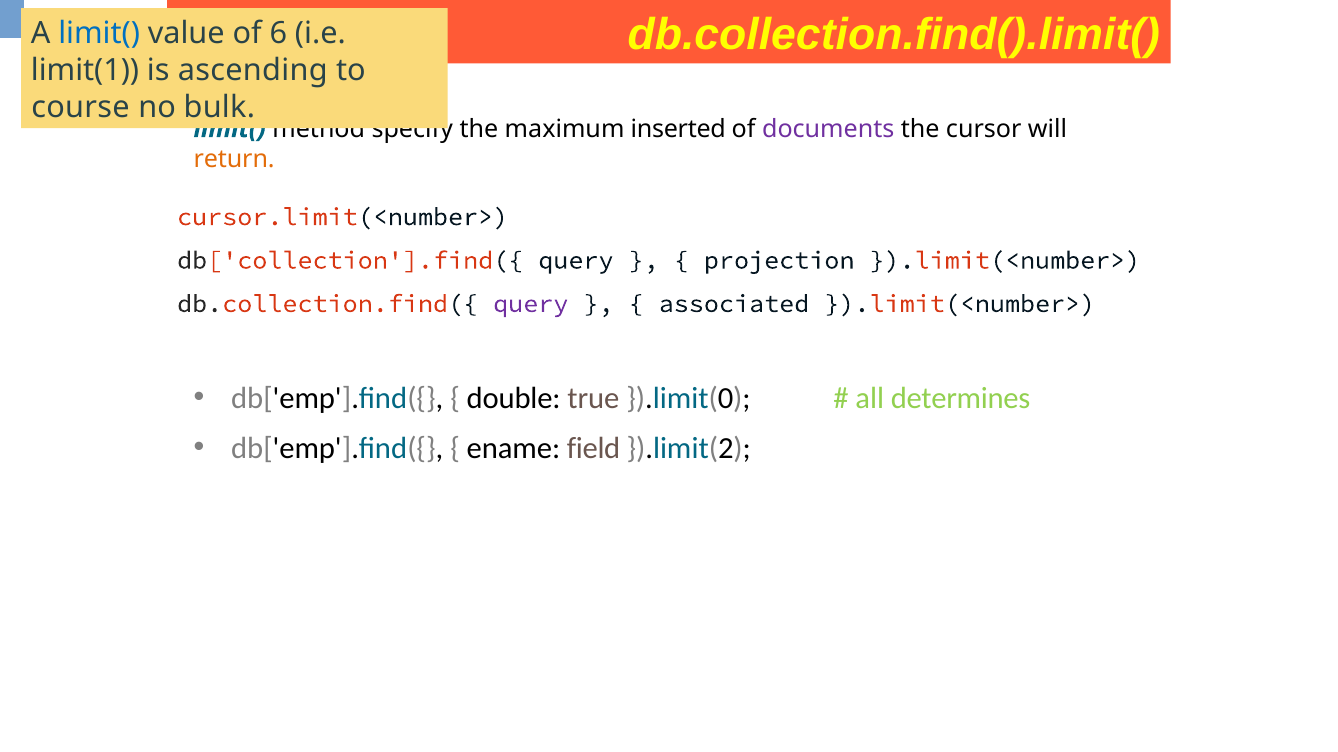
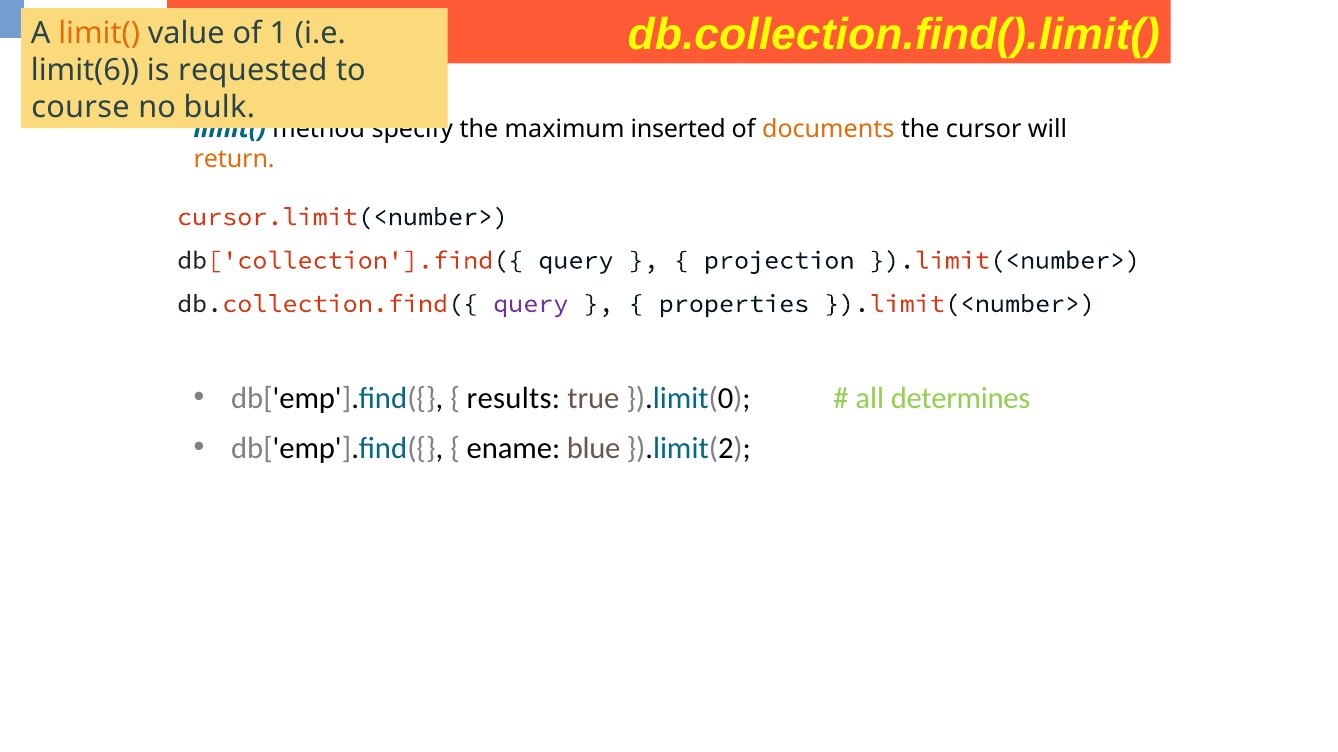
limit( colour: blue -> orange (99, 34)
6: 6 -> 1 (278, 34)
limit(1: limit(1 -> limit(6 (85, 70)
ascending: ascending -> requested (253, 70)
documents colour: purple -> orange (828, 129)
associated: associated -> properties (734, 304)
double: double -> results (513, 399)
field: field -> blue (594, 449)
